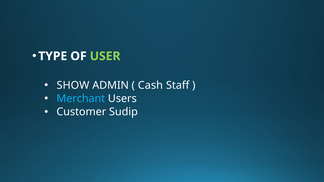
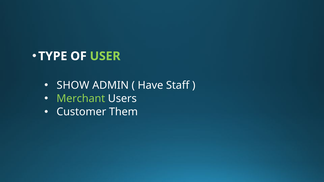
Cash: Cash -> Have (150, 85)
Merchant colour: light blue -> light green (81, 99)
Sudip: Sudip -> Them (123, 112)
